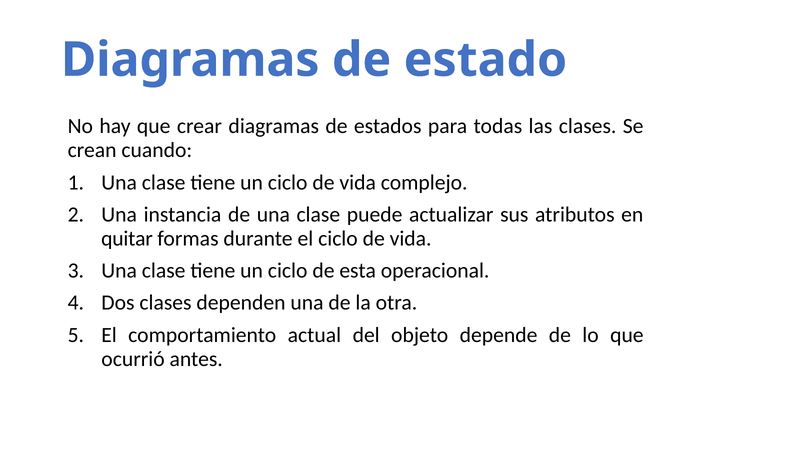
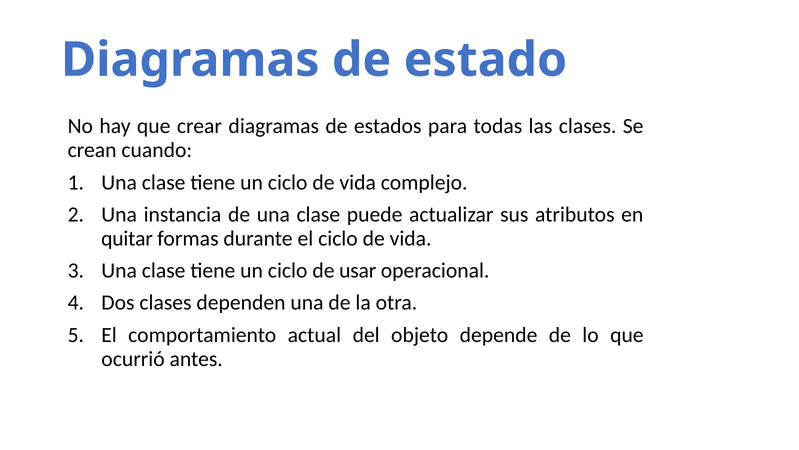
esta: esta -> usar (358, 270)
